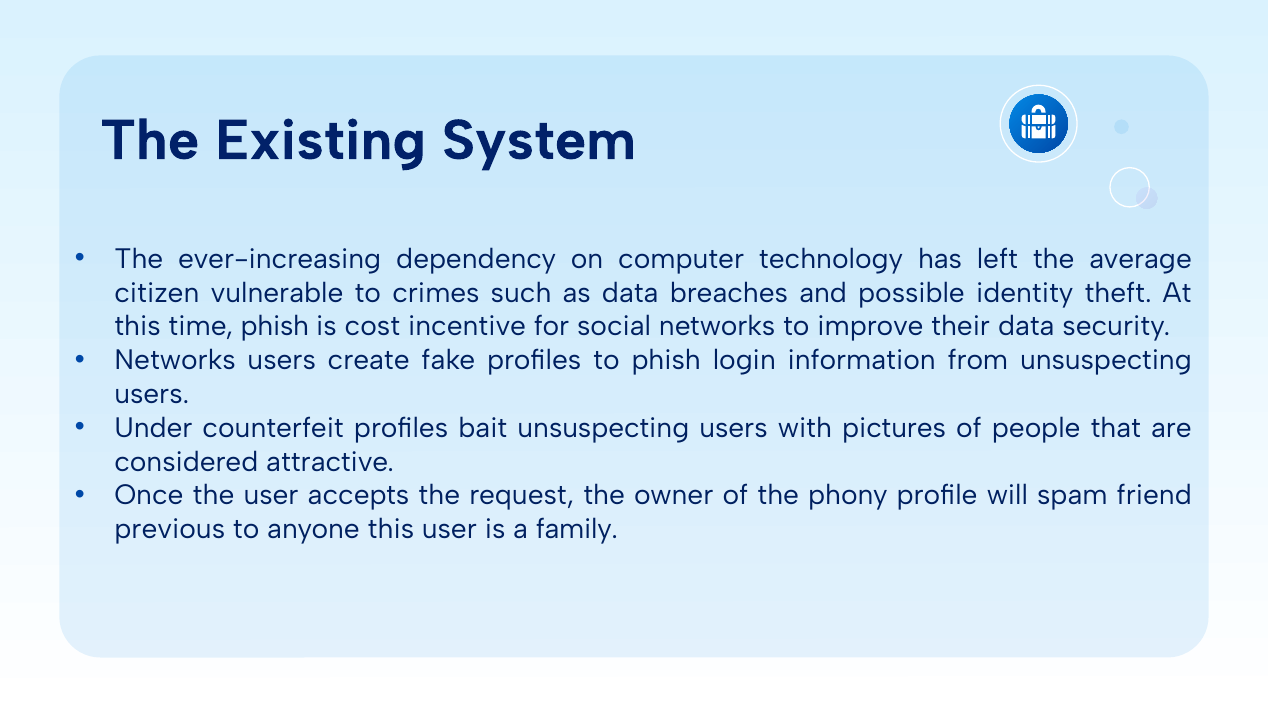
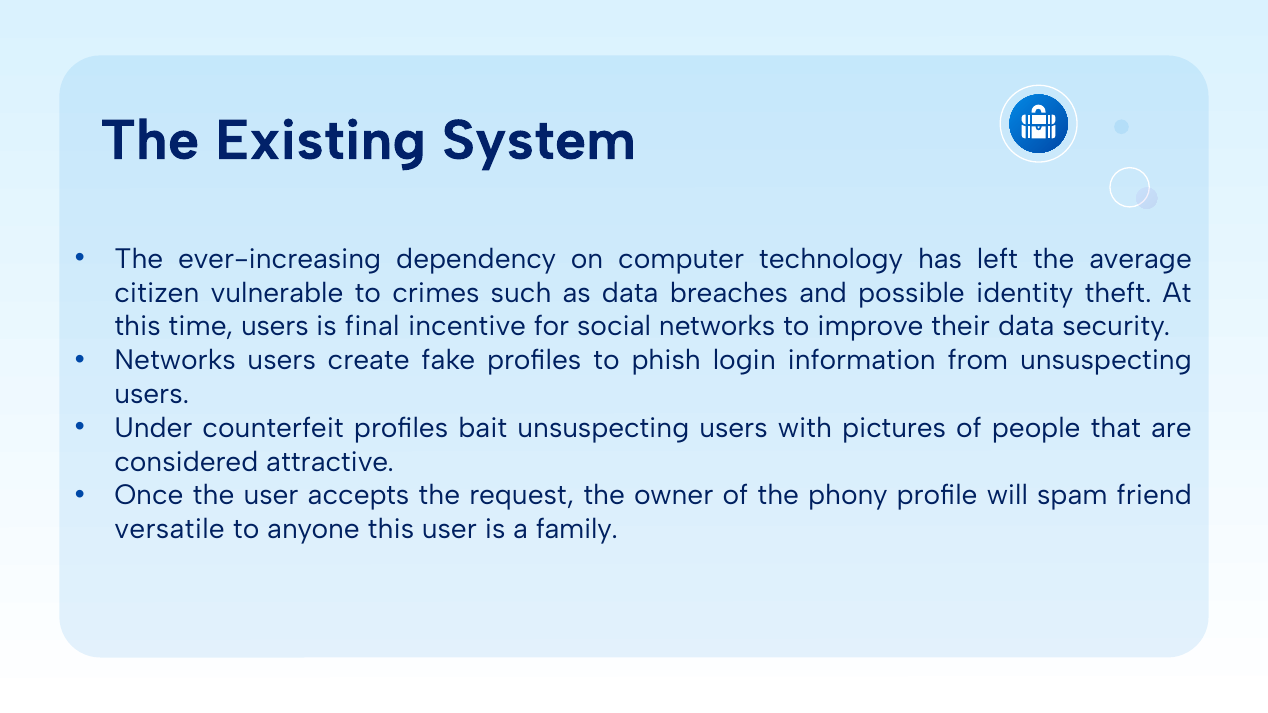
time phish: phish -> users (275, 327)
cost: cost -> final (372, 327)
previous: previous -> versatile (170, 530)
